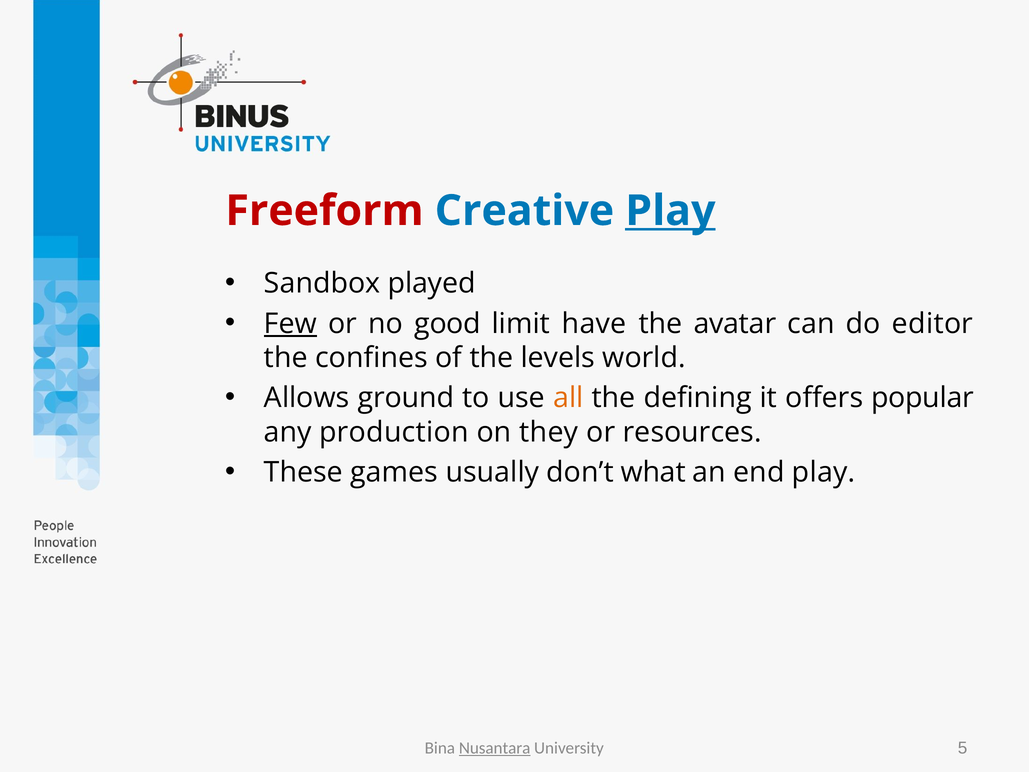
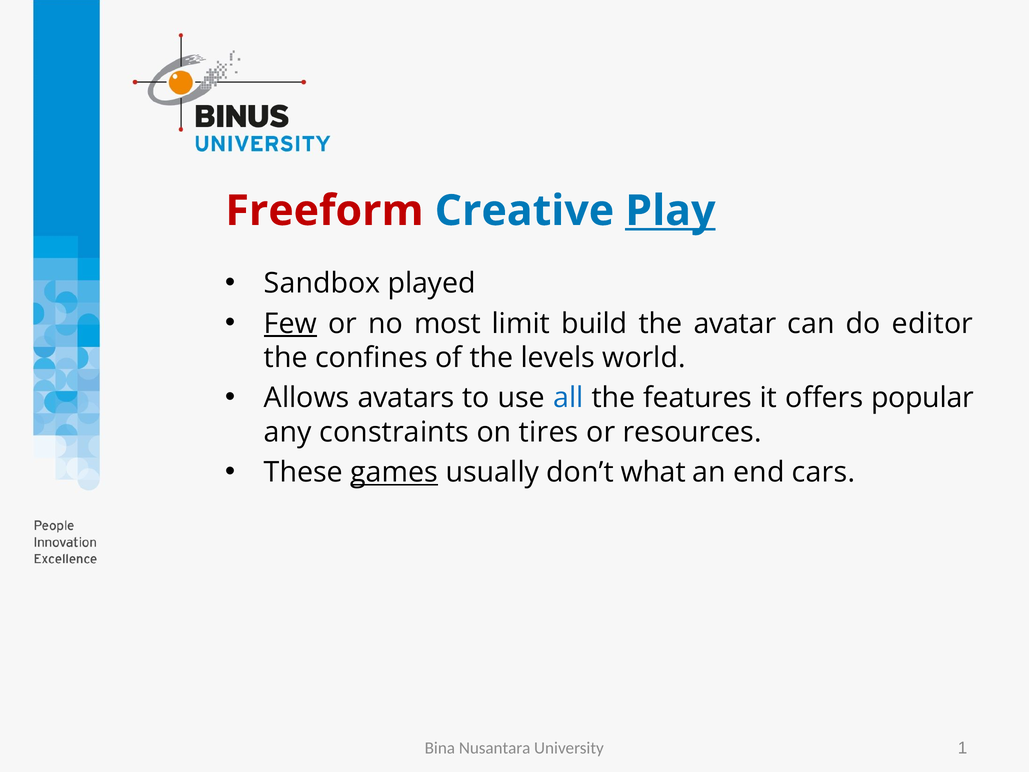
good: good -> most (448, 323)
have: have -> build (594, 323)
ground: ground -> avatars (406, 398)
all colour: orange -> blue (568, 398)
defining: defining -> features (698, 398)
production: production -> constraints (394, 432)
they: they -> tires (549, 432)
games underline: none -> present (394, 472)
end play: play -> cars (823, 472)
Nusantara underline: present -> none (495, 748)
5: 5 -> 1 (963, 748)
